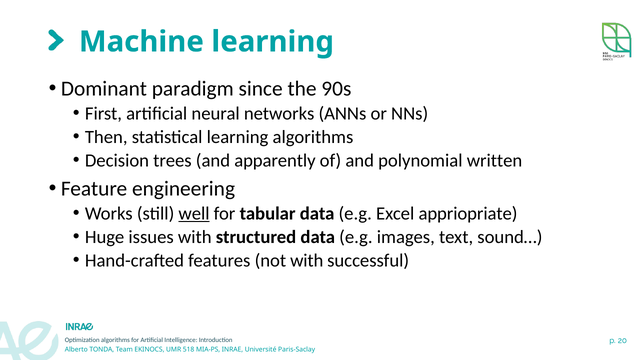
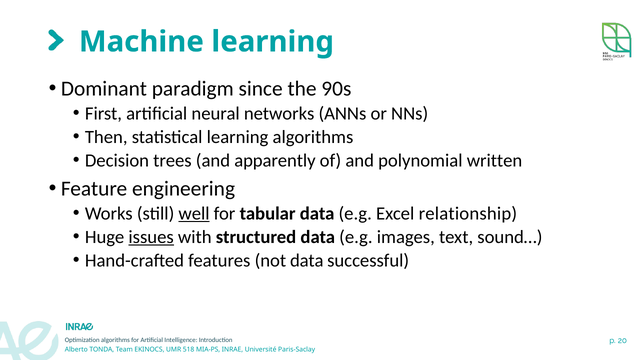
appriopriate: appriopriate -> relationship (468, 214)
issues underline: none -> present (151, 237)
not with: with -> data (307, 261)
